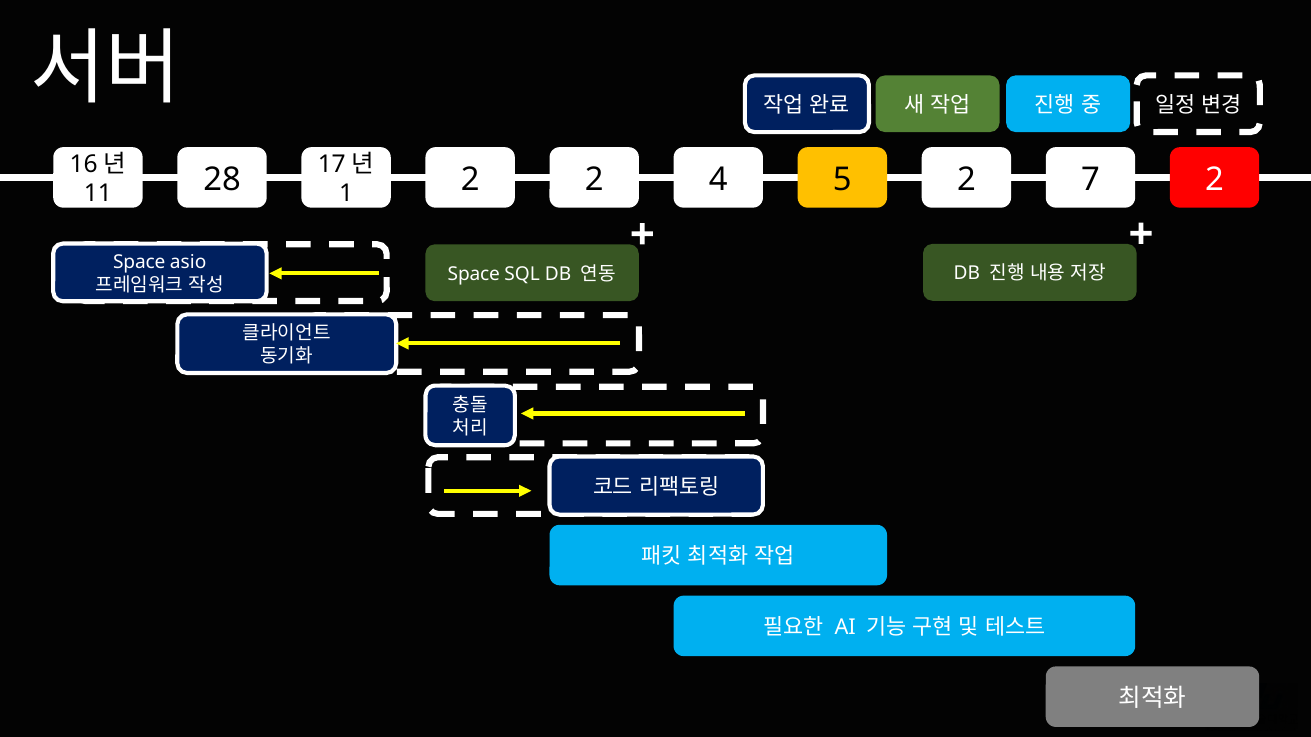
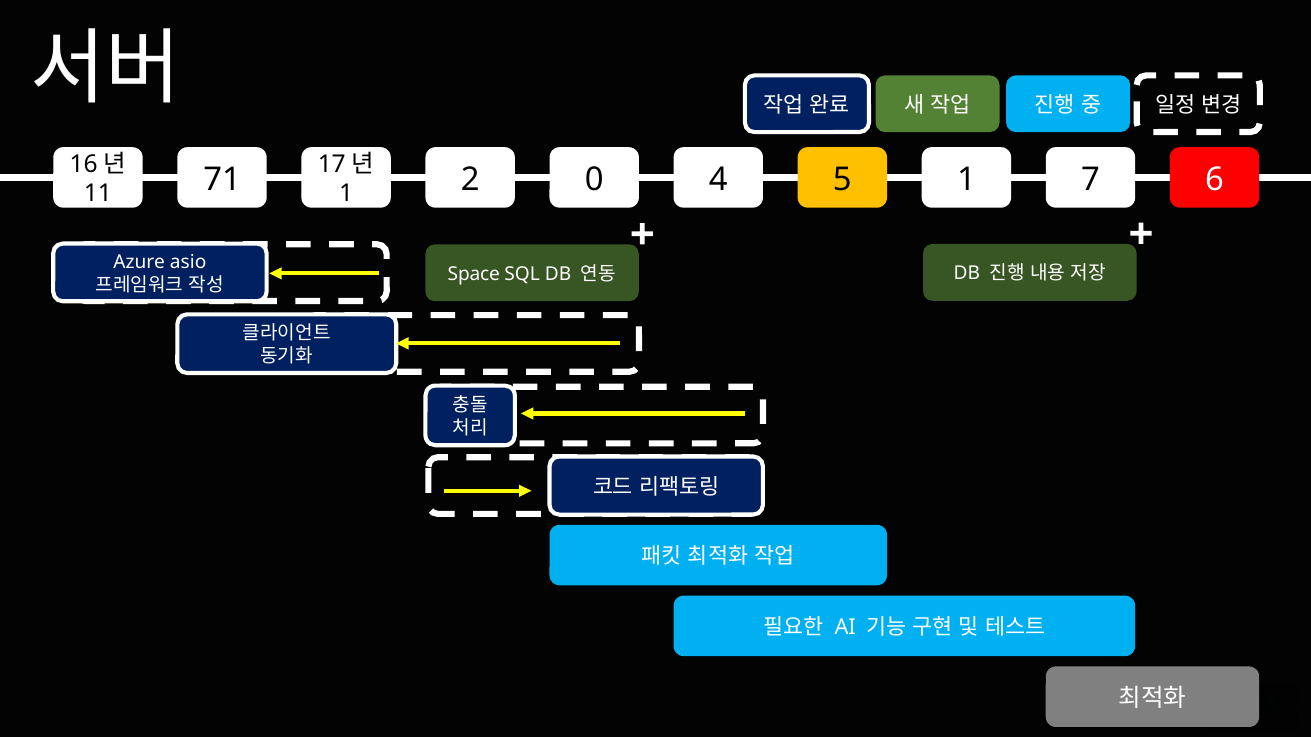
2 2: 2 -> 0 (594, 180)
4 2: 2 -> 1 (966, 180)
5 2: 2 -> 6 (1215, 180)
28: 28 -> 71 (222, 180)
Space: Space -> Azure (139, 262)
